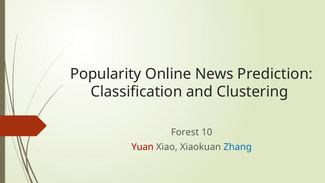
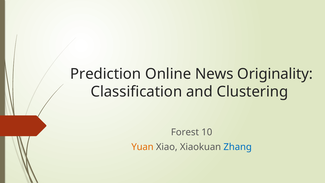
Popularity: Popularity -> Prediction (106, 74)
Prediction: Prediction -> Originality (275, 74)
Yuan colour: red -> orange (142, 147)
